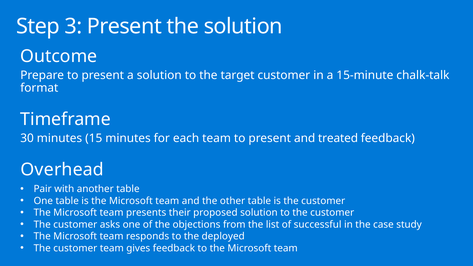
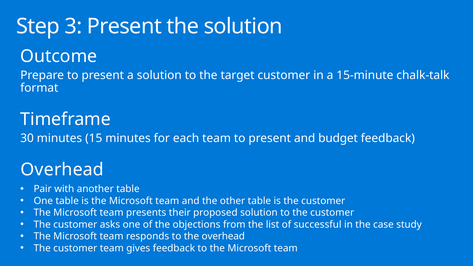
treated: treated -> budget (338, 138)
the deployed: deployed -> overhead (223, 236)
